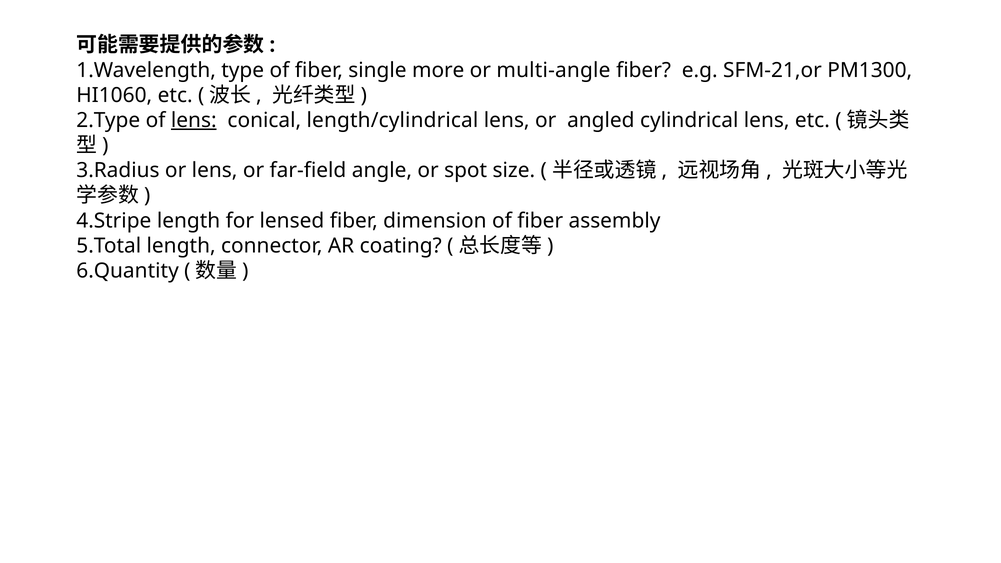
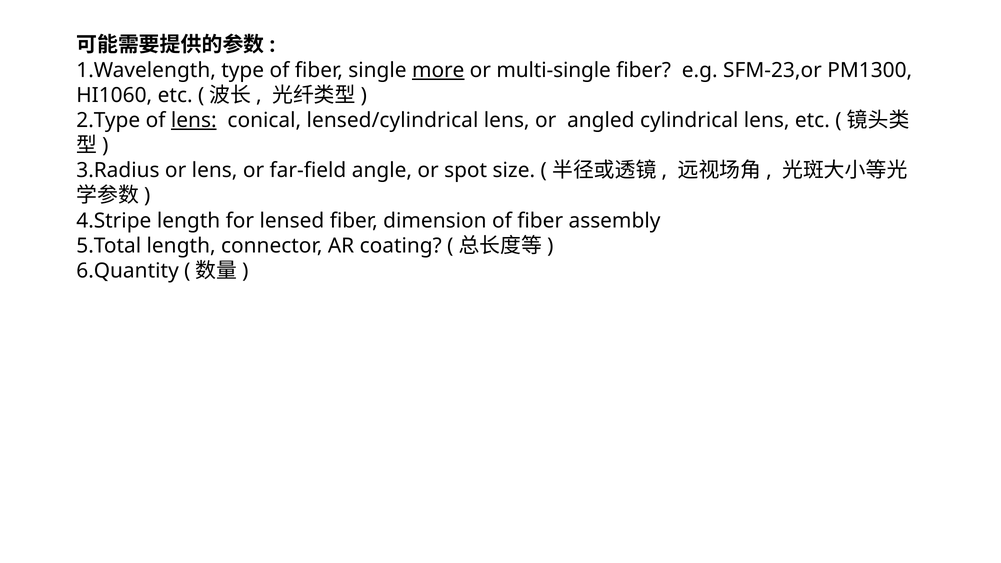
more underline: none -> present (438, 70)
multi-angle: multi-angle -> multi-single (554, 70)
SFM-21,or: SFM-21,or -> SFM-23,or (772, 70)
length/cylindrical: length/cylindrical -> lensed/cylindrical (392, 120)
